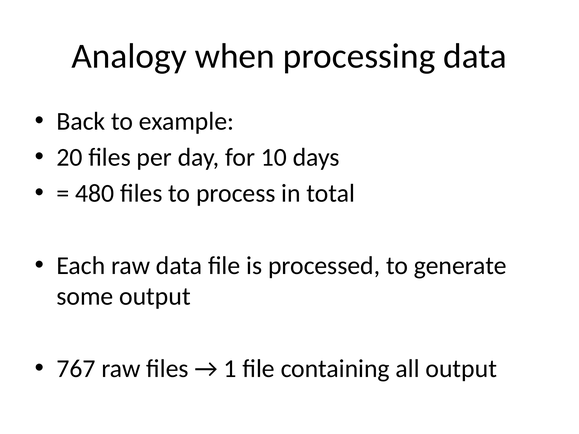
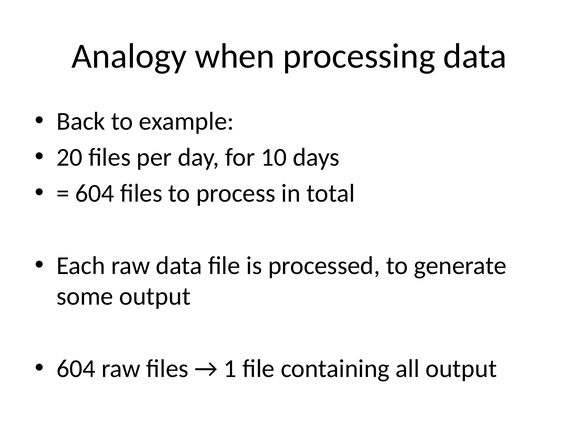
480: 480 -> 604 (95, 194)
767: 767 -> 604 (76, 369)
